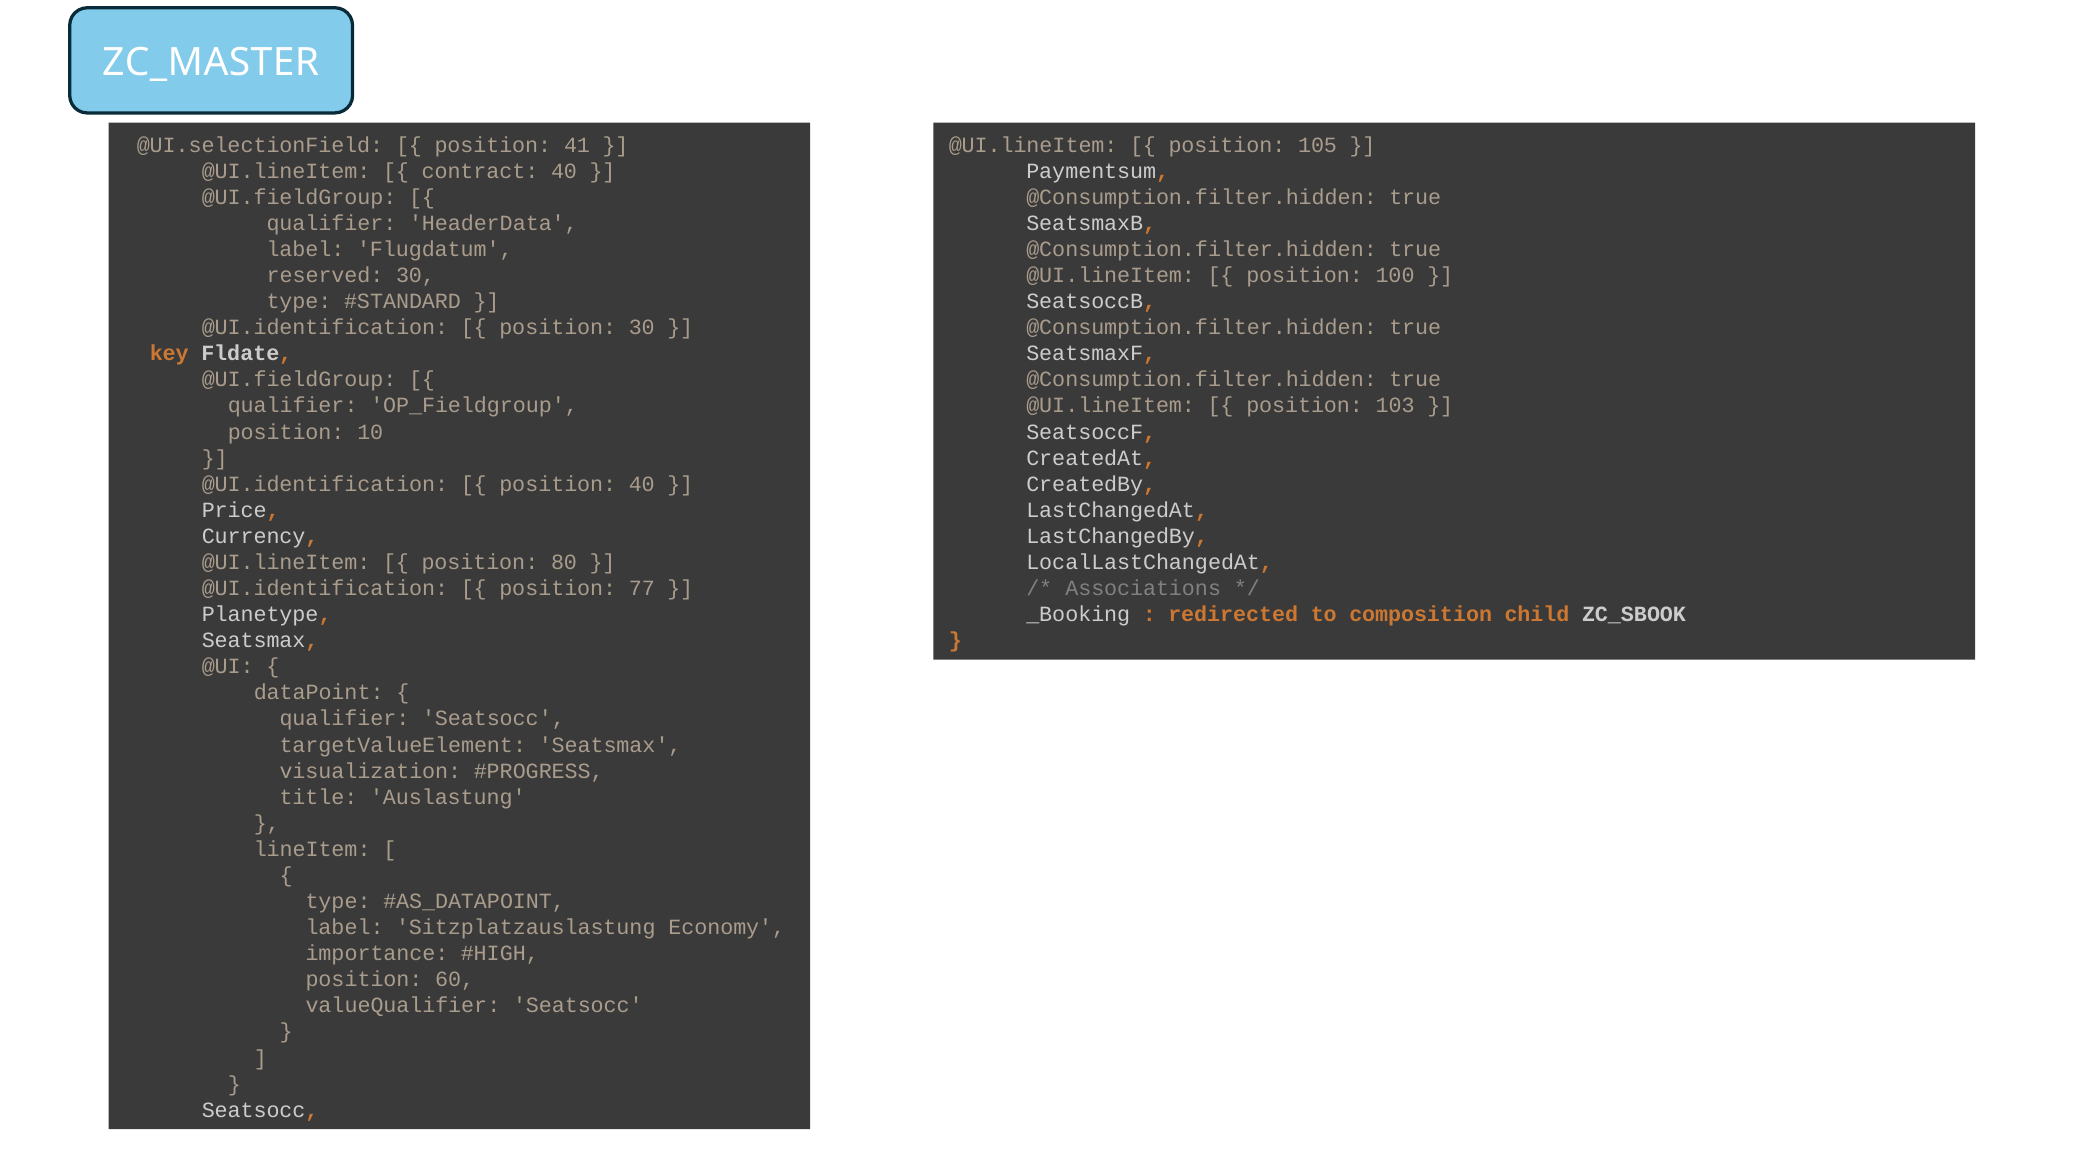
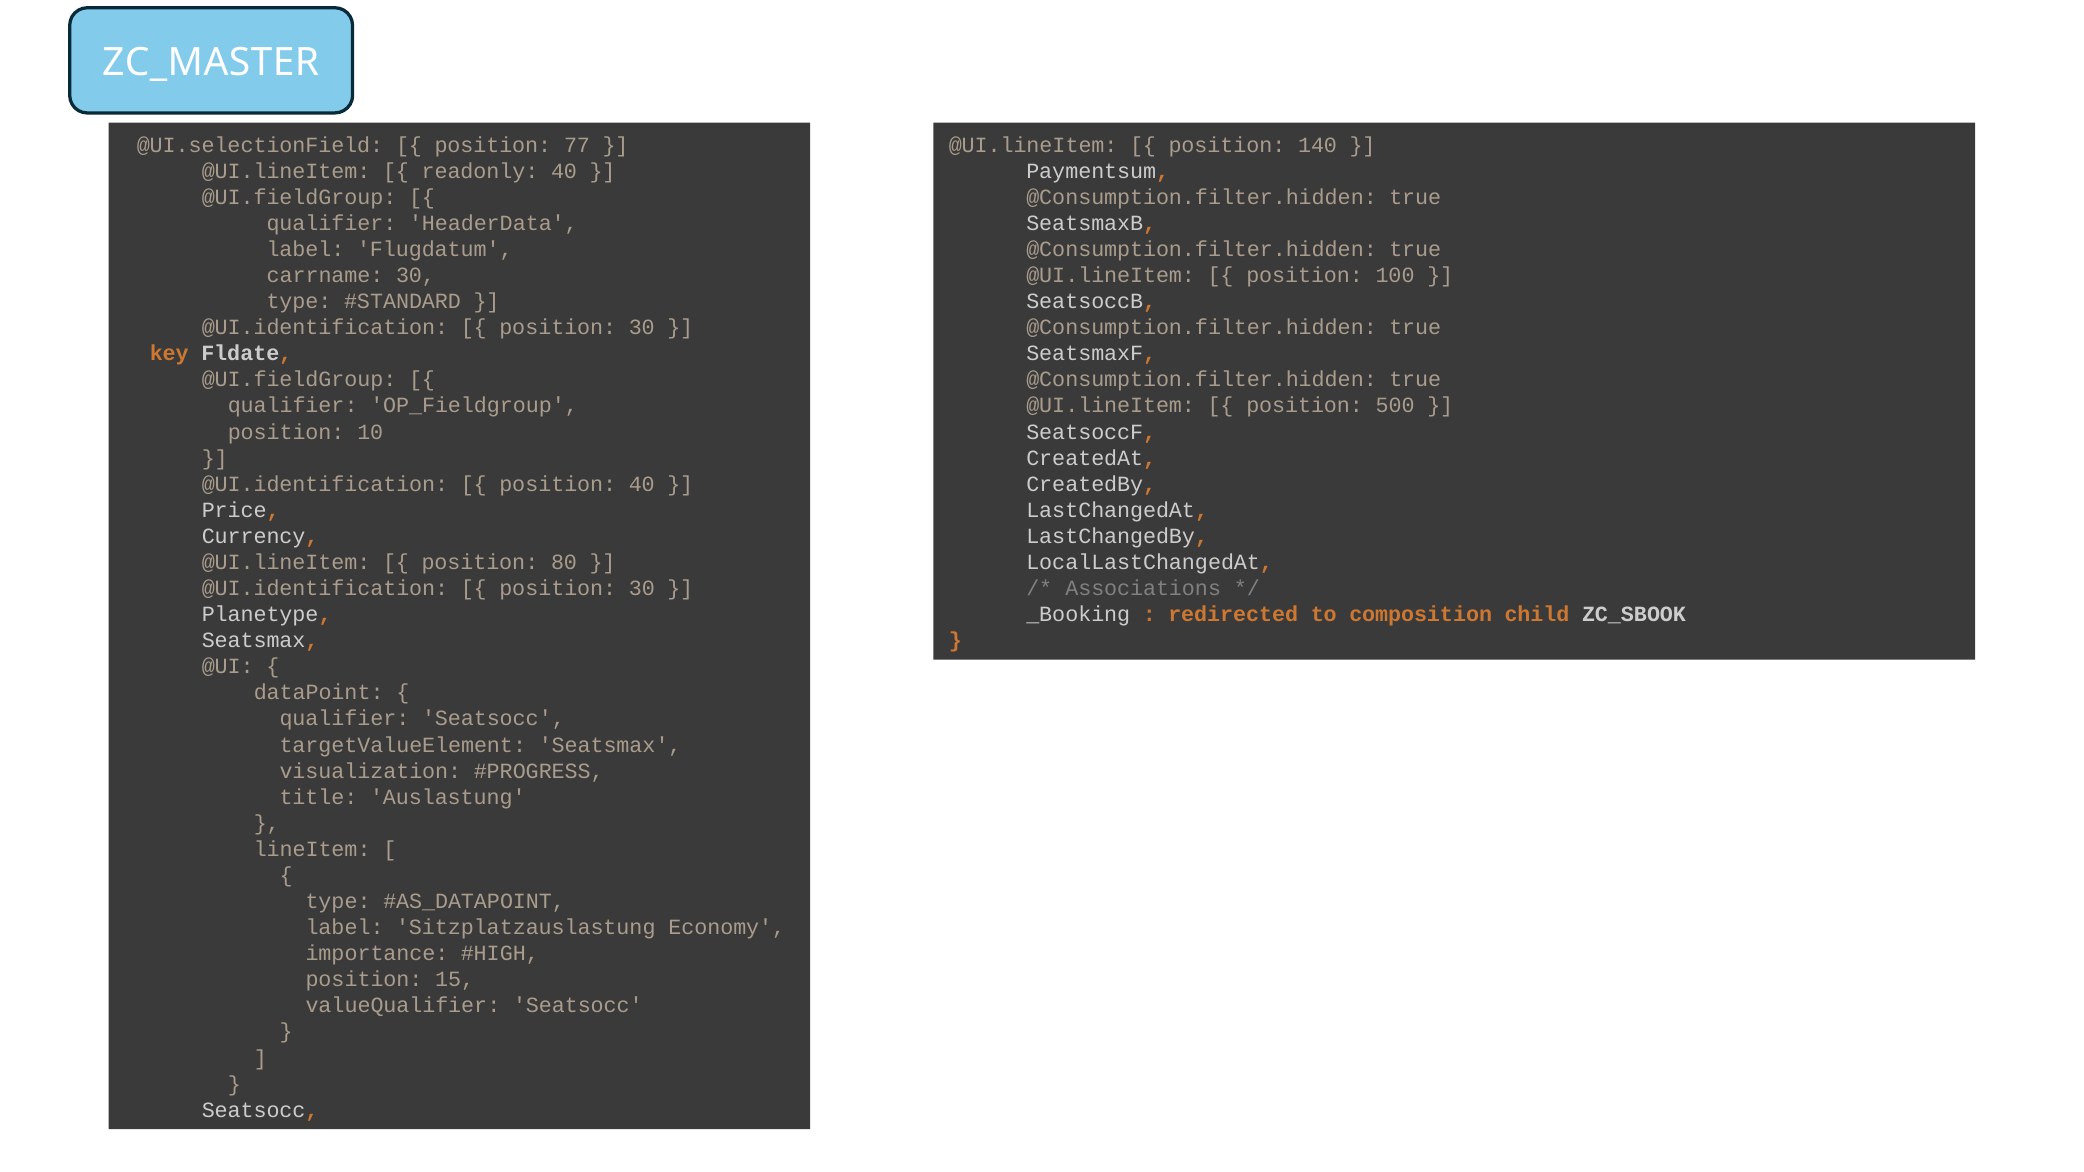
41: 41 -> 77 (577, 145)
105: 105 -> 140 (1318, 145)
contract: contract -> readonly (480, 171)
reserved: reserved -> carrname (325, 275)
103: 103 -> 500 (1395, 406)
77: 77 -> 30 (642, 588)
60: 60 -> 15 (455, 980)
